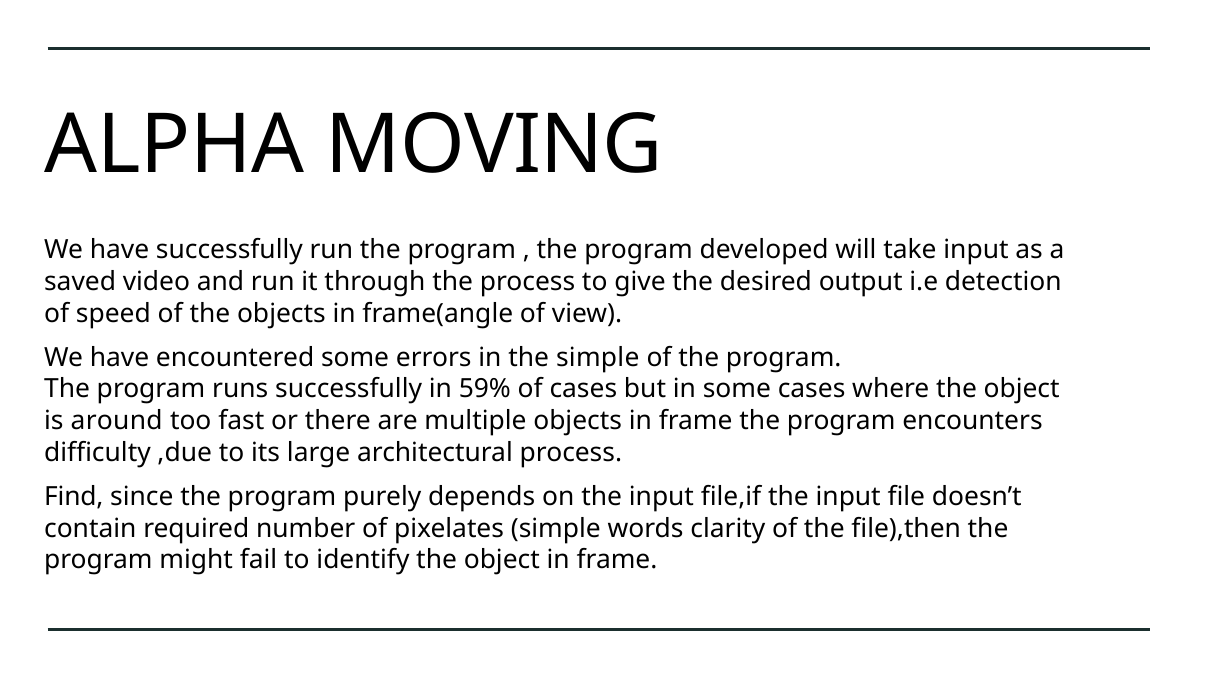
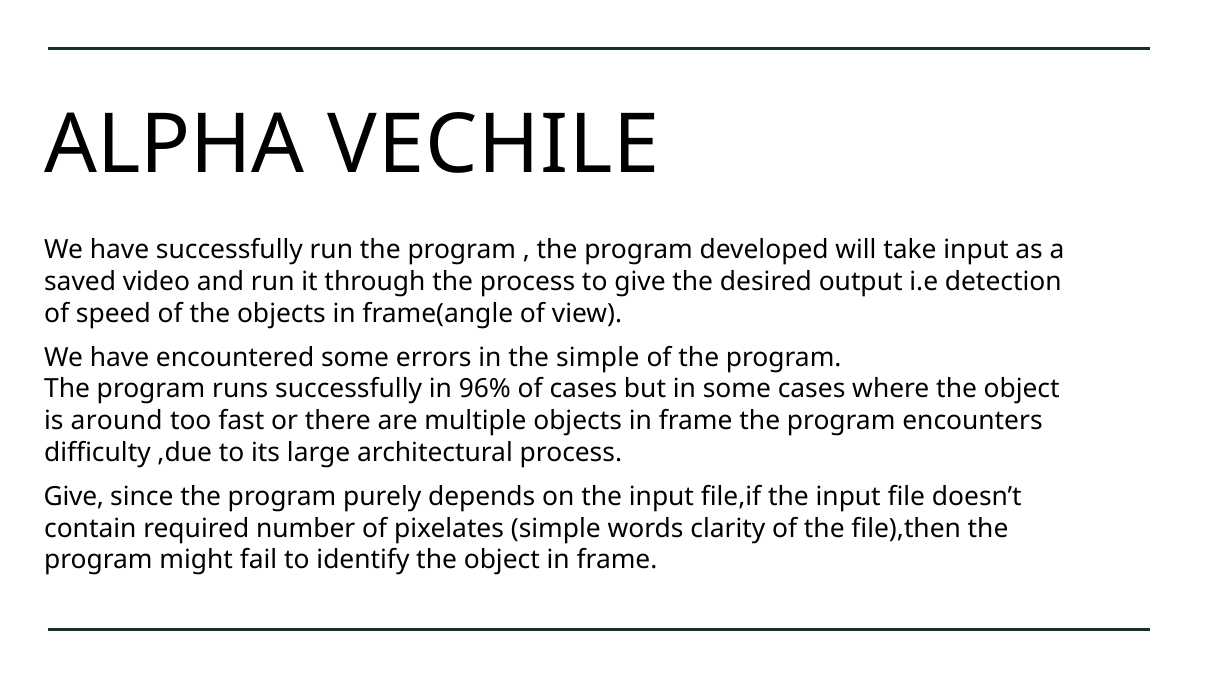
MOVING: MOVING -> VECHILE (494, 146)
59%: 59% -> 96% (485, 389)
Find: Find -> Give (74, 497)
